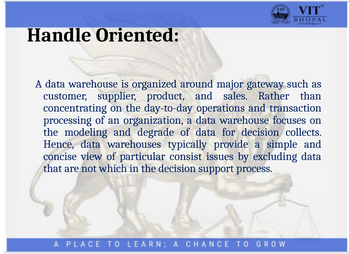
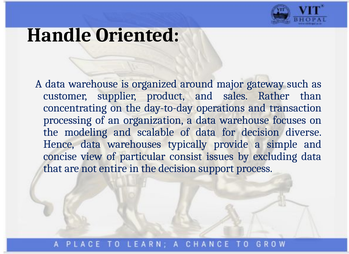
degrade: degrade -> scalable (156, 132)
collects: collects -> diverse (304, 132)
which: which -> entire (113, 168)
